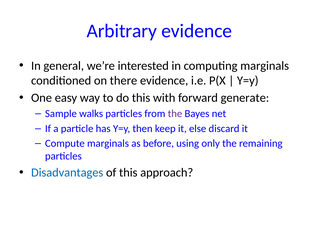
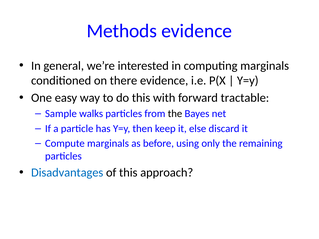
Arbitrary: Arbitrary -> Methods (122, 31)
generate: generate -> tractable (245, 98)
the colour: purple -> black (175, 114)
